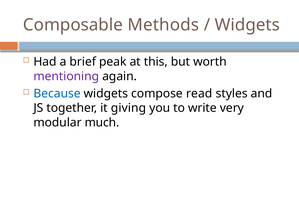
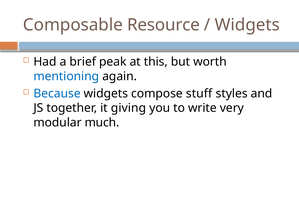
Methods: Methods -> Resource (163, 25)
mentioning colour: purple -> blue (66, 76)
read: read -> stuff (199, 94)
